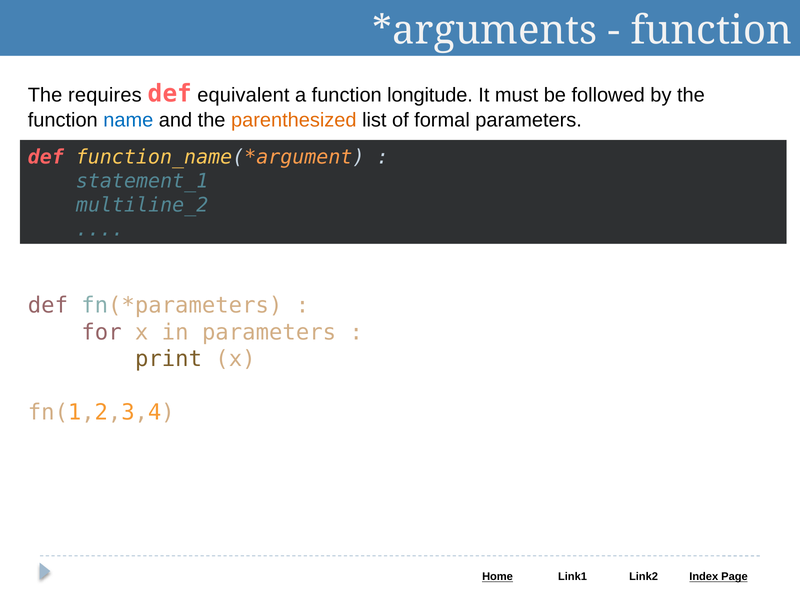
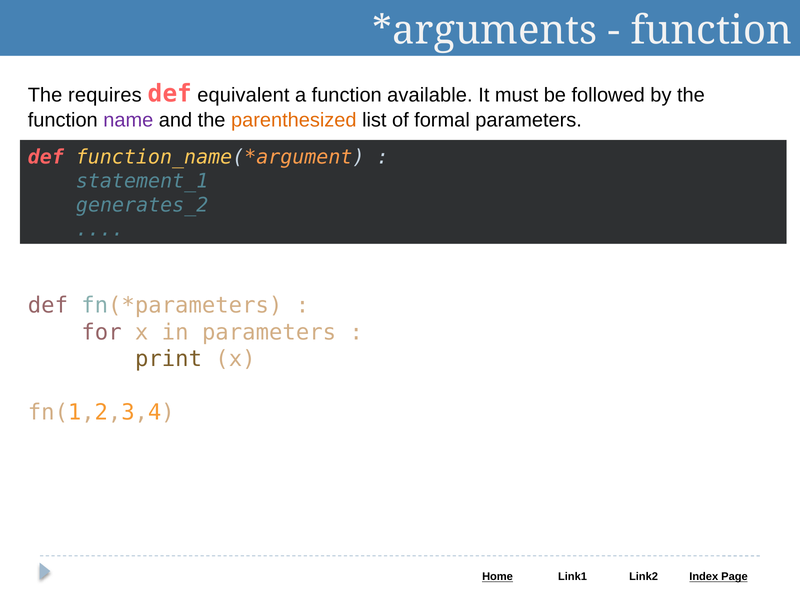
longitude: longitude -> available (430, 95)
name colour: blue -> purple (128, 120)
multiline_2: multiline_2 -> generates_2 (142, 205)
